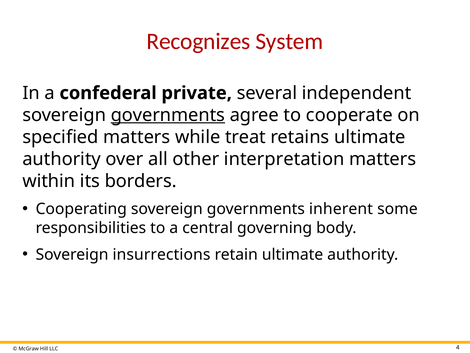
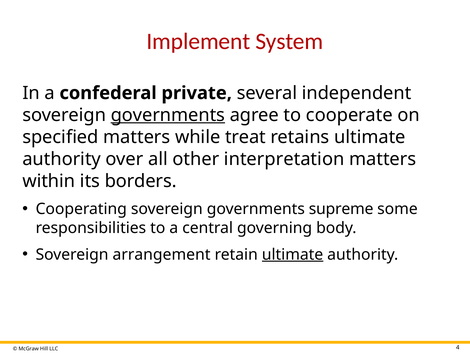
Recognizes: Recognizes -> Implement (198, 41)
inherent: inherent -> supreme (341, 209)
insurrections: insurrections -> arrangement (162, 254)
ultimate underline: none -> present (293, 254)
